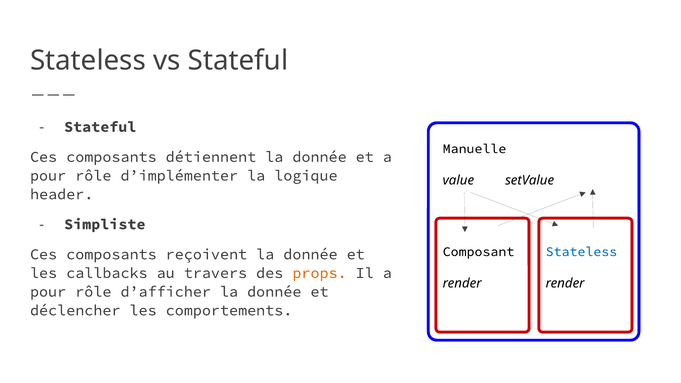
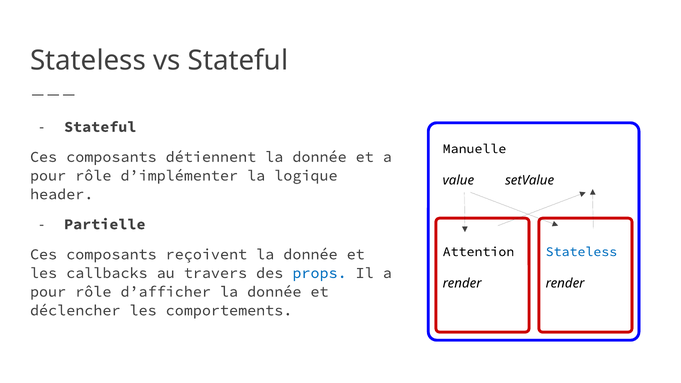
Simpliste: Simpliste -> Partielle (105, 224)
Composant: Composant -> Attention (478, 252)
props colour: orange -> blue (320, 273)
